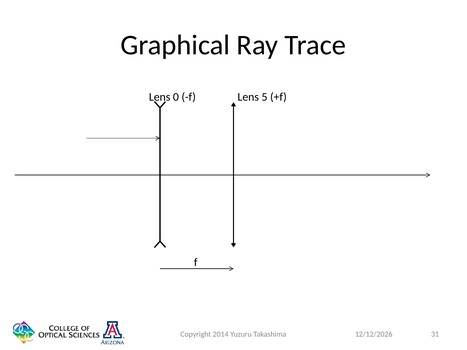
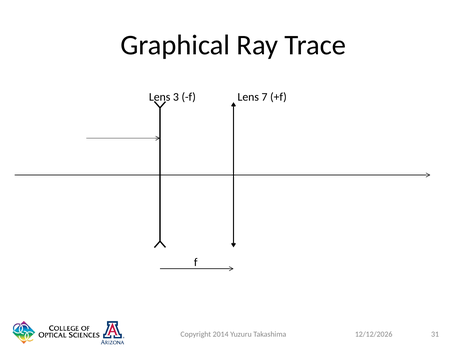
0: 0 -> 3 (176, 97)
5: 5 -> 7 (265, 97)
